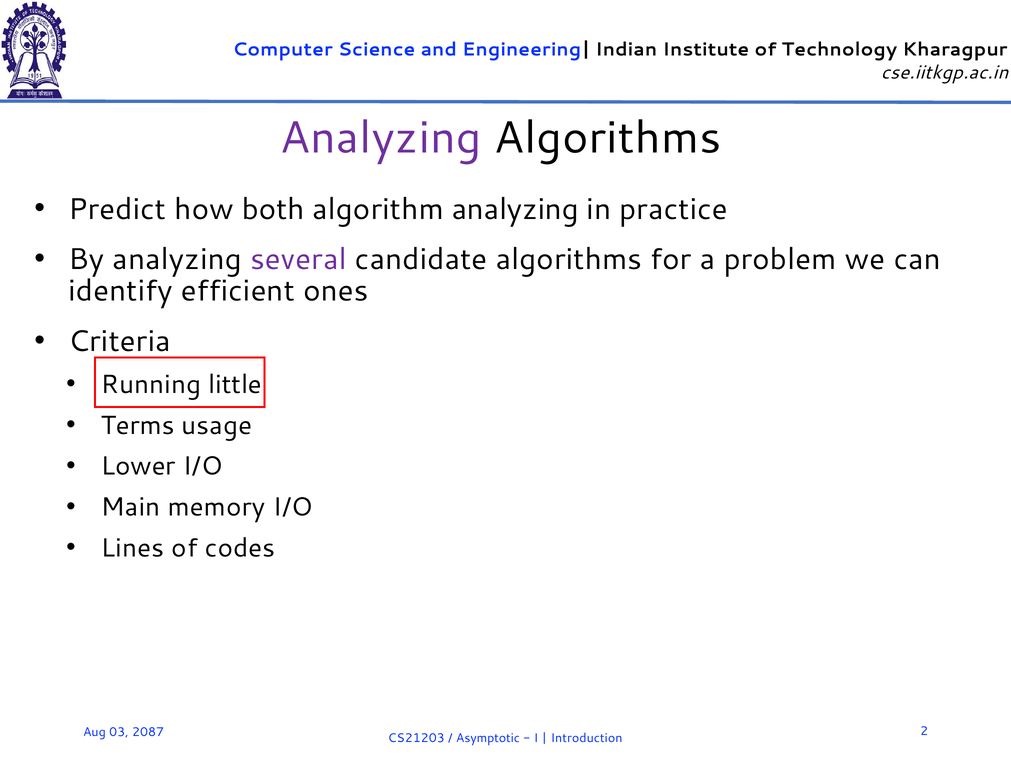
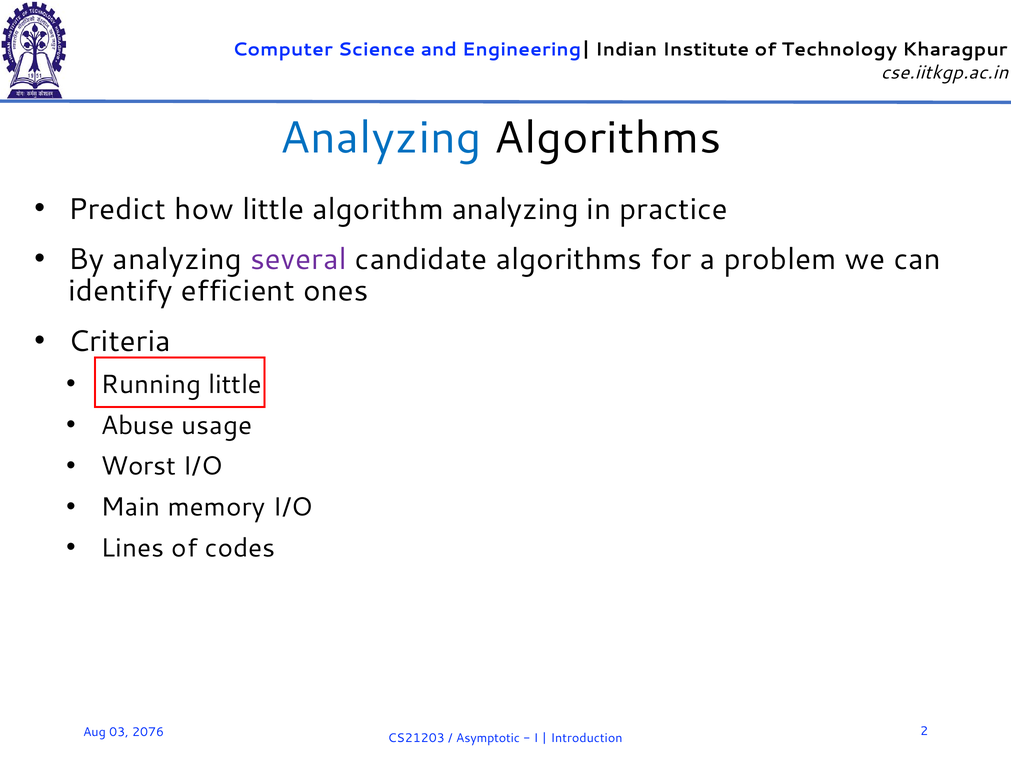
Analyzing colour: purple -> blue (381, 138)
how both: both -> little (273, 209)
Terms: Terms -> Abuse (138, 425)
Lower: Lower -> Worst (138, 466)
2087: 2087 -> 2076 (148, 731)
